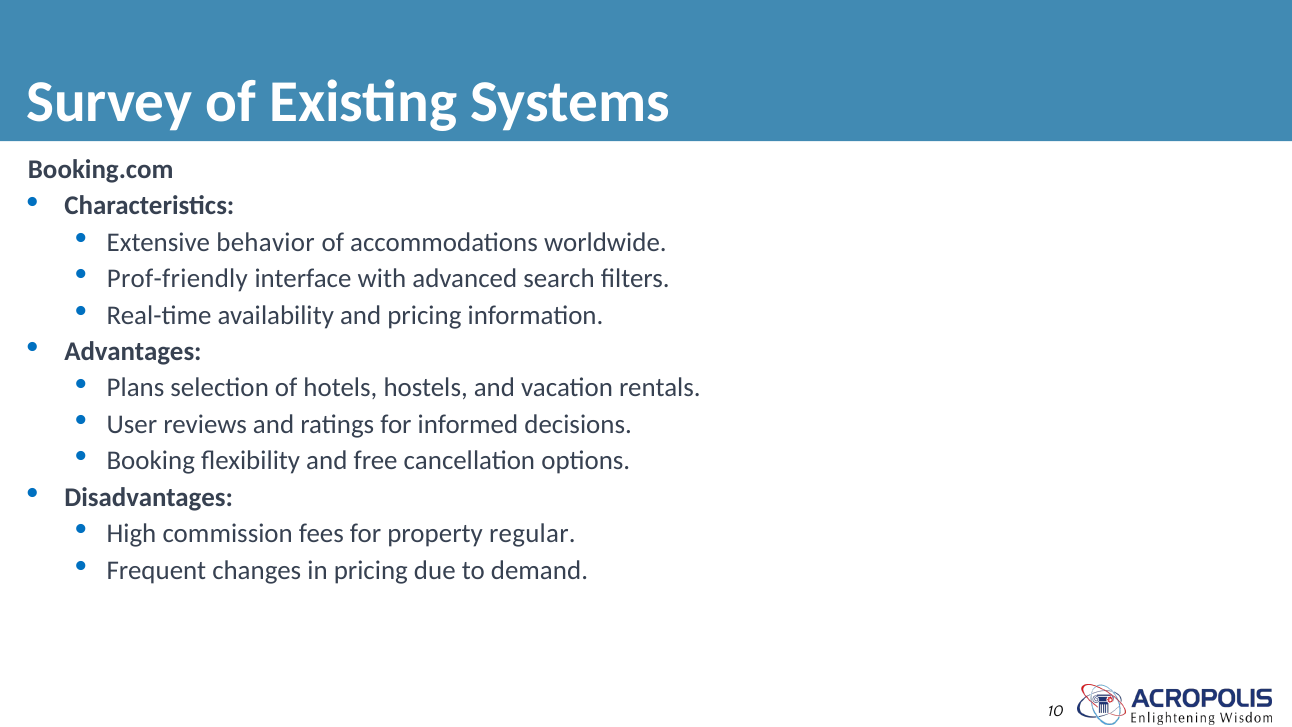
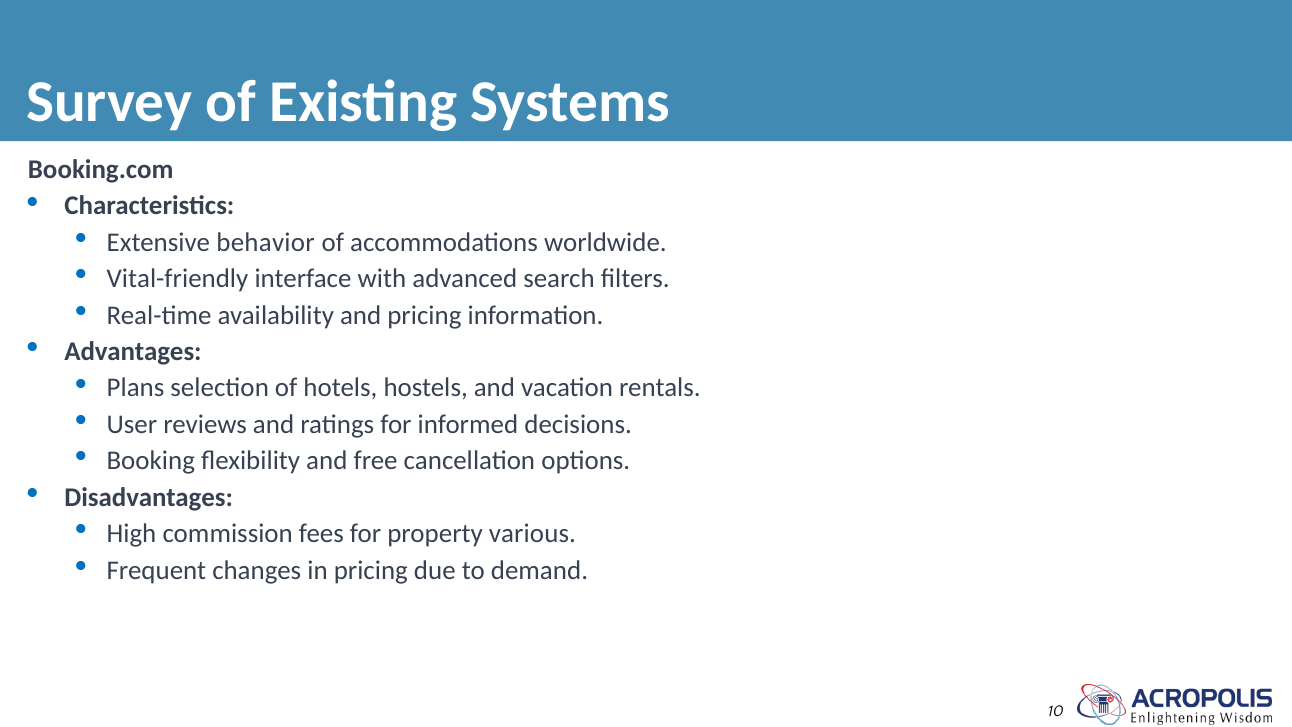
Prof-friendly: Prof-friendly -> Vital-friendly (178, 279)
regular: regular -> various (532, 534)
